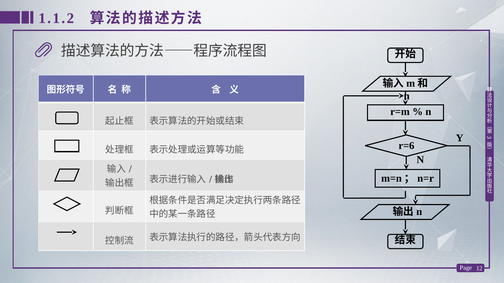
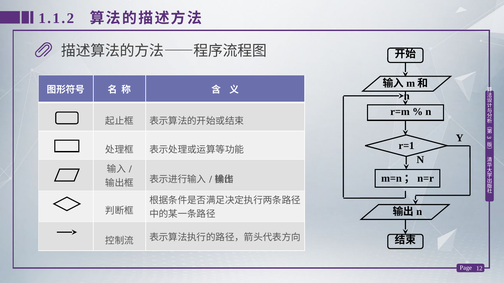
r=6: r=6 -> r=1 (406, 146)
